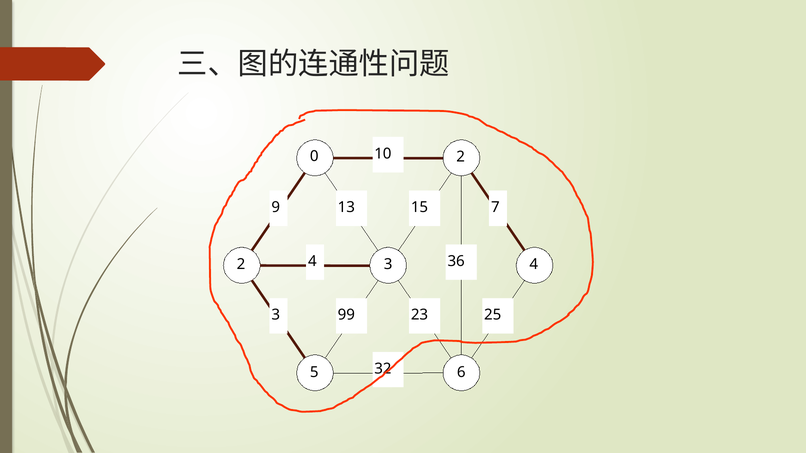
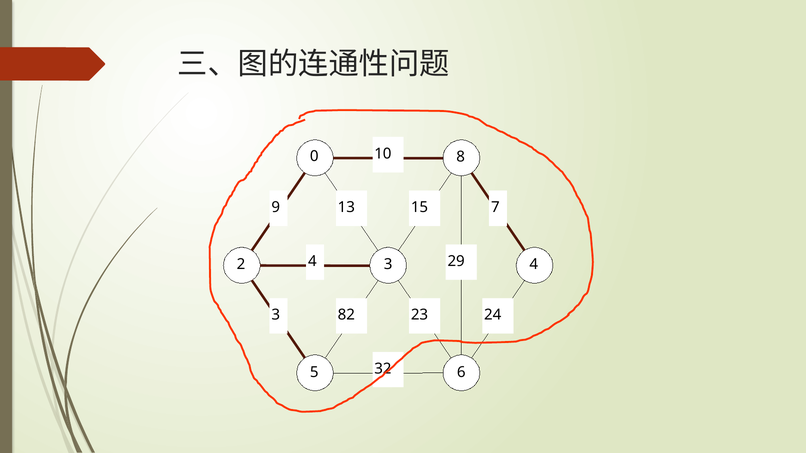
0 2: 2 -> 8 (461, 157)
36: 36 -> 29 (456, 261)
99: 99 -> 82 (346, 315)
25: 25 -> 24 (493, 315)
